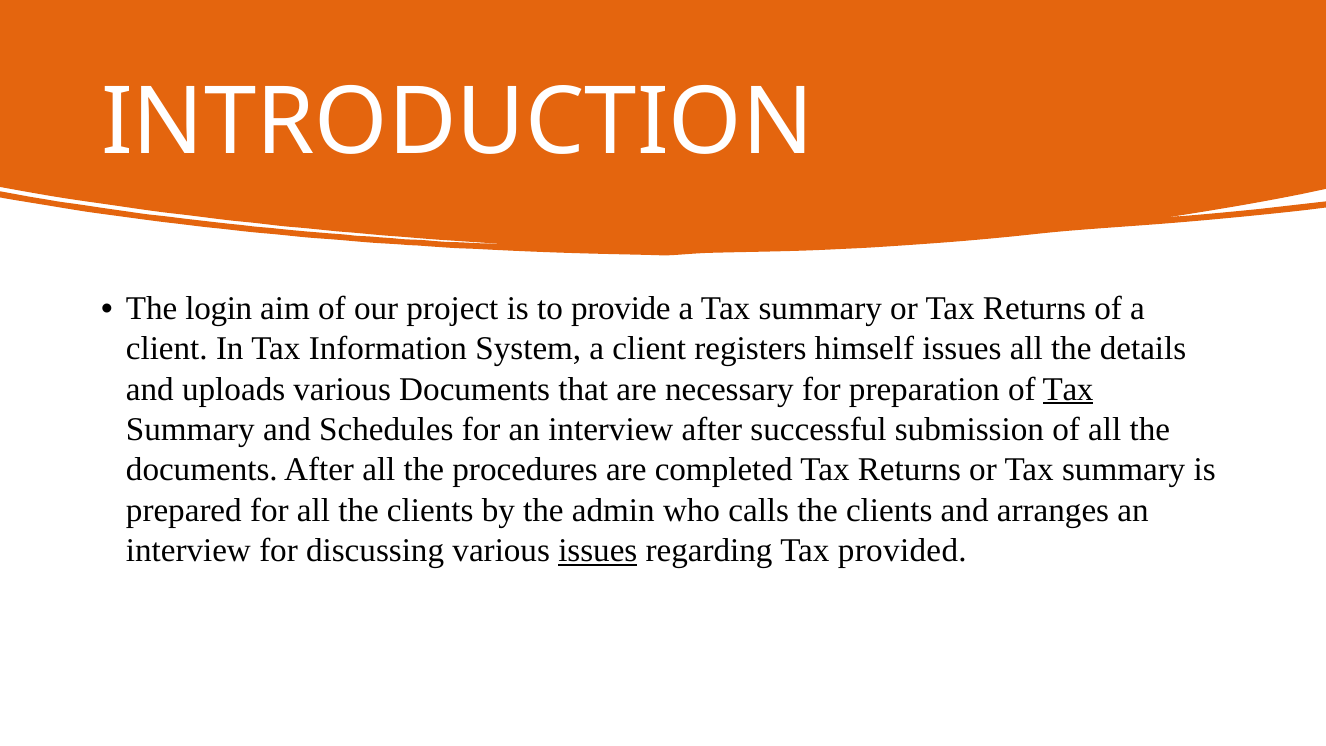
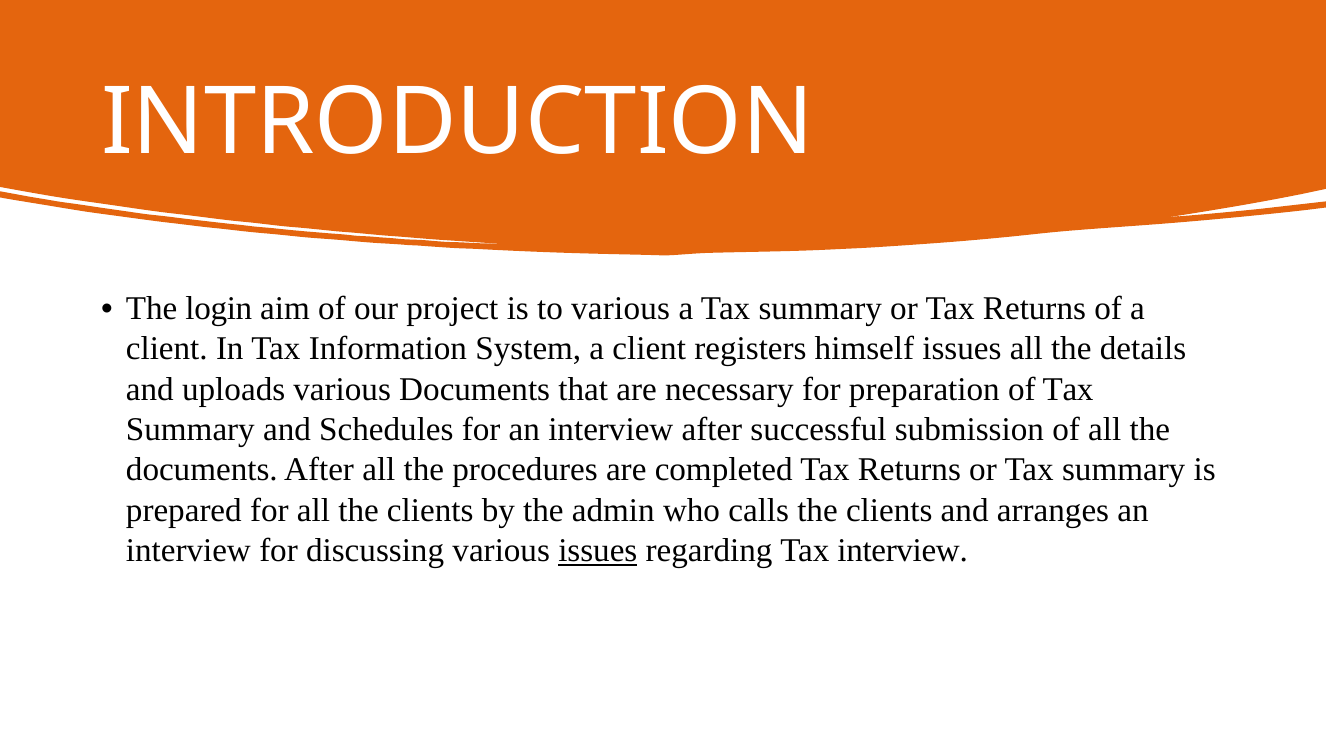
to provide: provide -> various (621, 309)
Tax underline: present -> none (1068, 389)
Tax provided: provided -> interview (903, 550)
